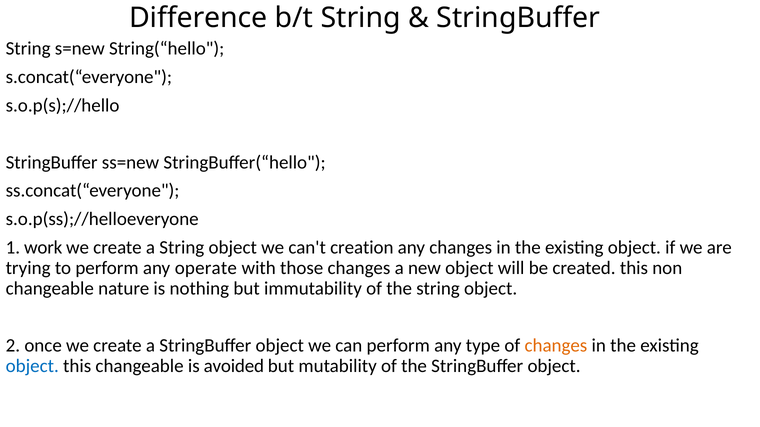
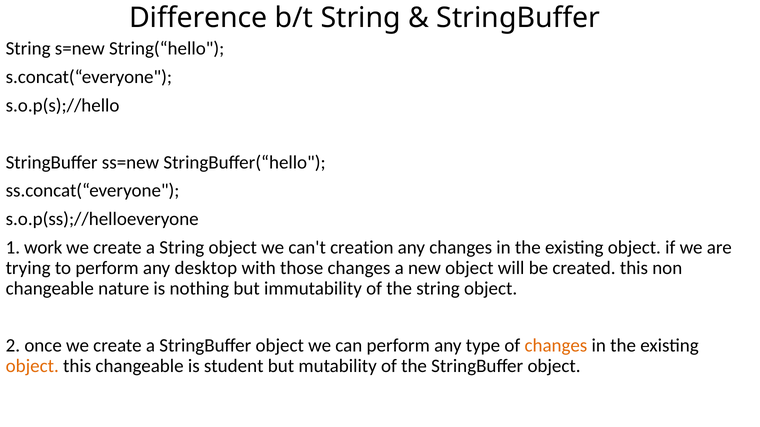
operate: operate -> desktop (206, 268)
object colour: blue -> orange (32, 366)
avoided: avoided -> student (234, 366)
